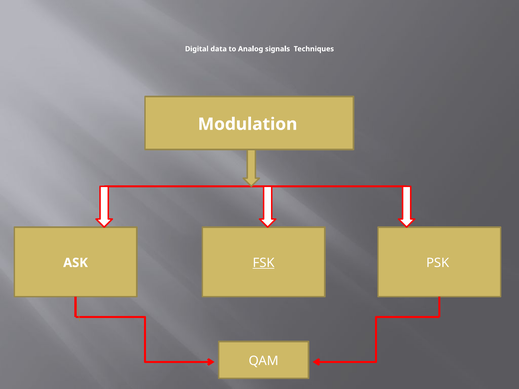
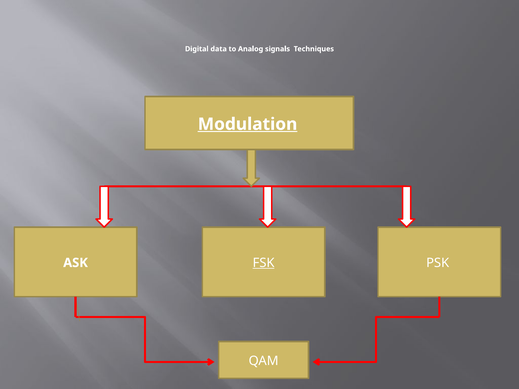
Modulation underline: none -> present (248, 124)
